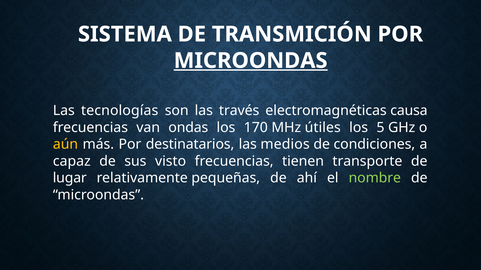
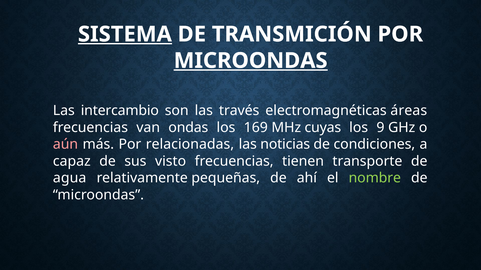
SISTEMA underline: none -> present (125, 34)
tecnologías: tecnologías -> intercambio (120, 111)
causa: causa -> áreas (409, 111)
170: 170 -> 169 (256, 128)
útiles: útiles -> cuyas (323, 128)
5: 5 -> 9 (380, 128)
aún colour: yellow -> pink (65, 145)
destinatarios: destinatarios -> relacionadas (190, 145)
medios: medios -> noticias (285, 145)
lugar: lugar -> agua (70, 178)
